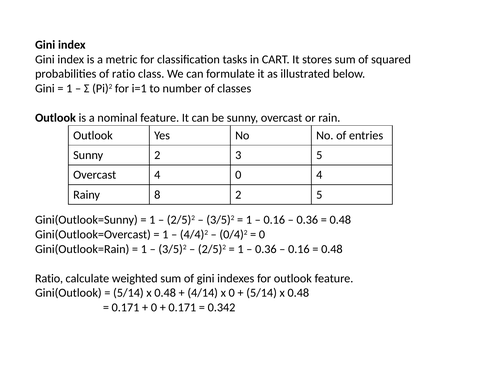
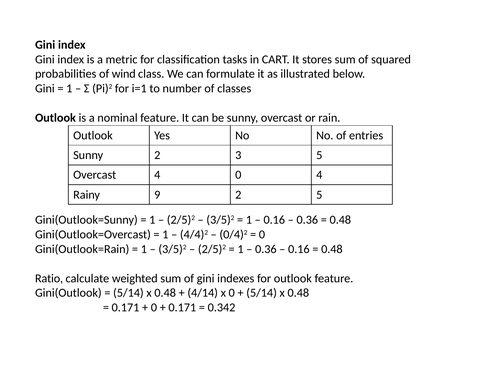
of ratio: ratio -> wind (124, 74)
8: 8 -> 9 (157, 194)
